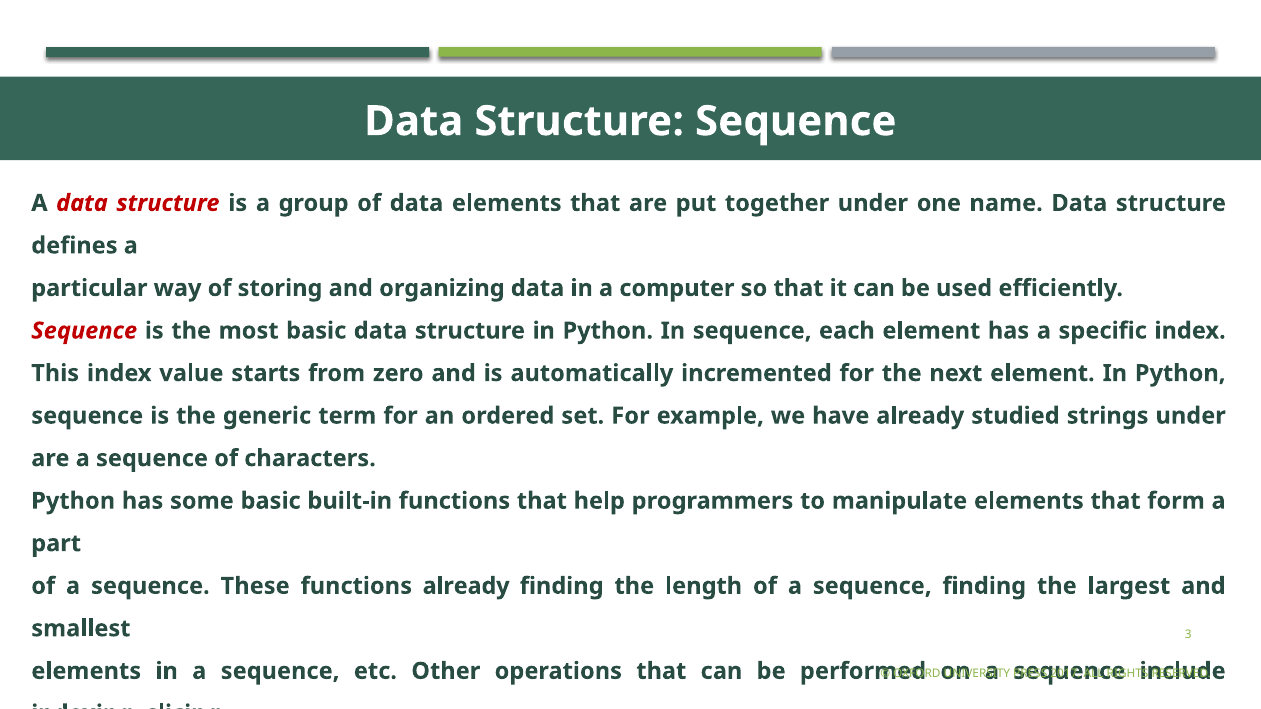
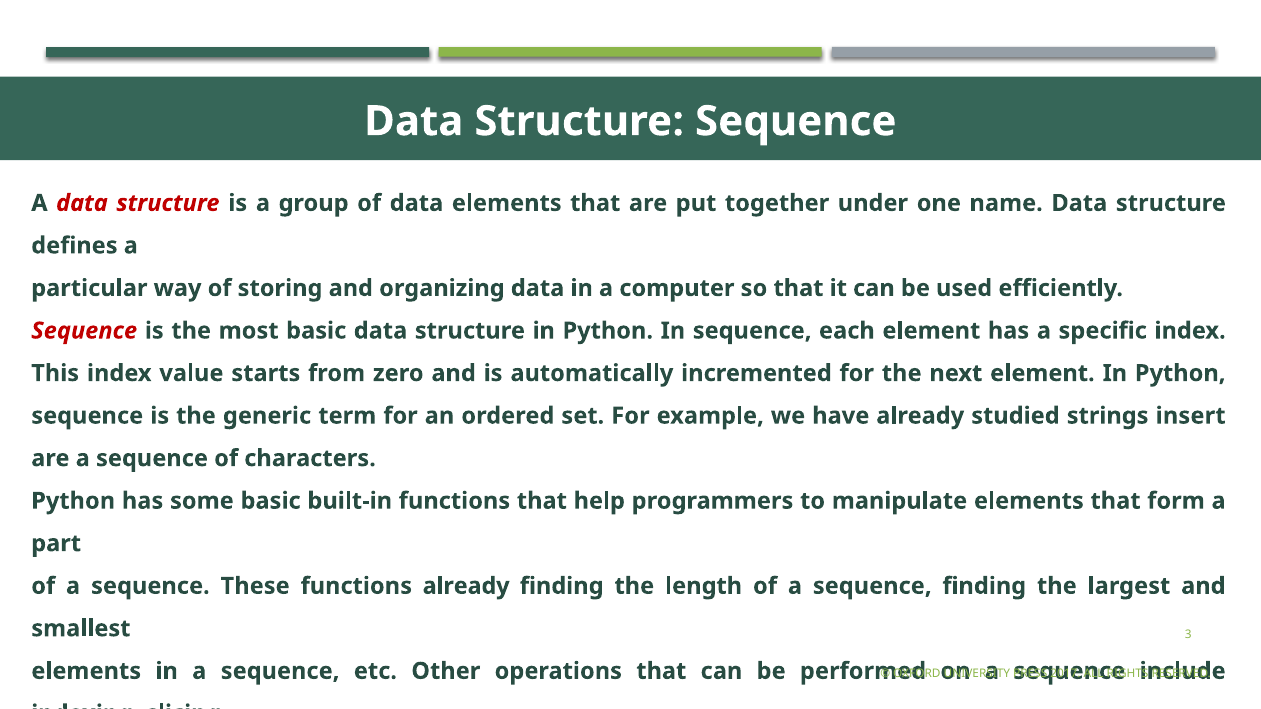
strings under: under -> insert (1191, 416)
